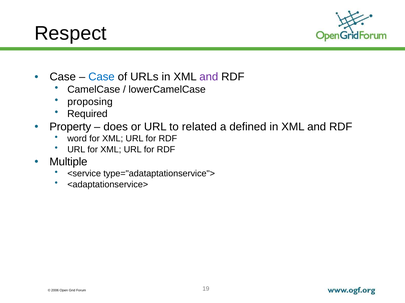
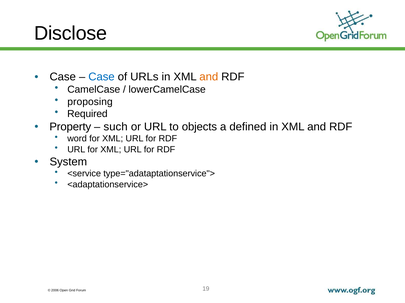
Respect: Respect -> Disclose (71, 33)
and colour: purple -> orange (209, 77)
does: does -> such (116, 127)
related: related -> objects (199, 127)
Multiple: Multiple -> System (68, 162)
